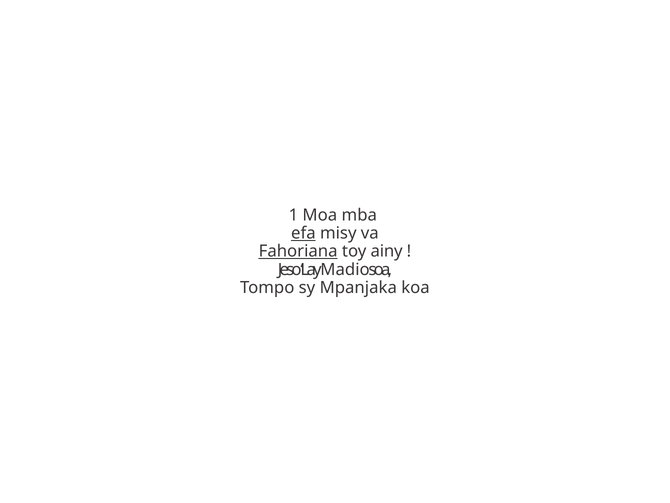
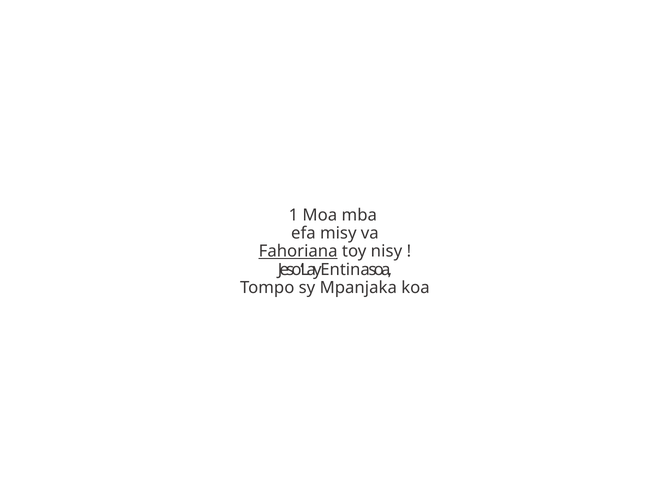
efa underline: present -> none (303, 233)
ainy: ainy -> nisy (386, 251)
Madio: Madio -> Entina (345, 269)
